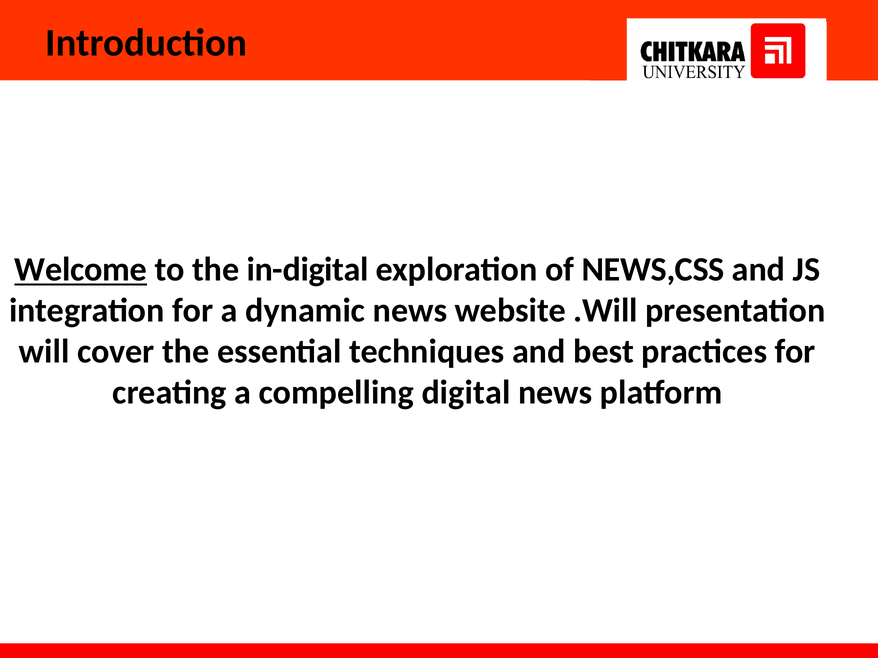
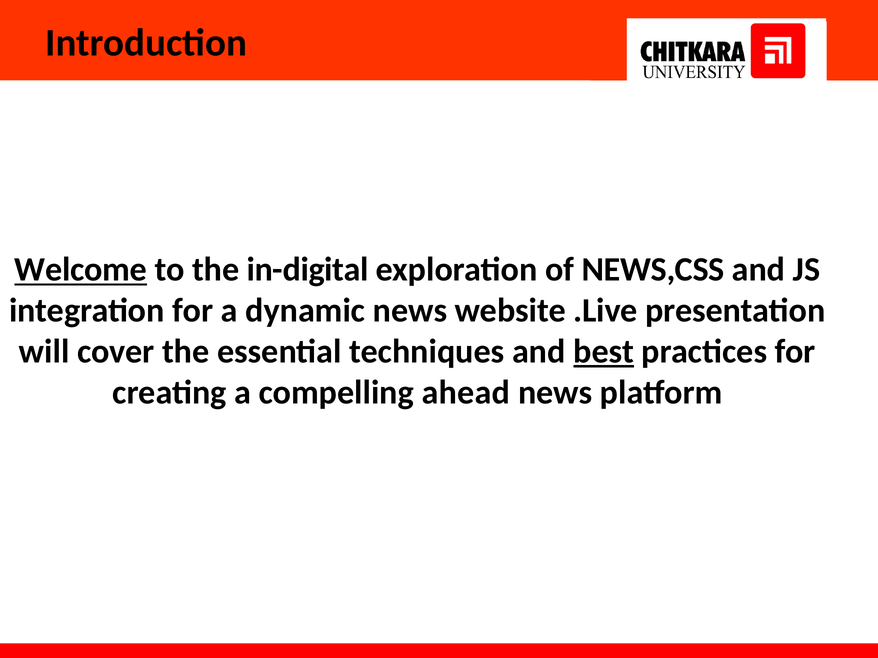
.Will: .Will -> .Live (605, 311)
best underline: none -> present (604, 352)
digital: digital -> ahead (466, 393)
